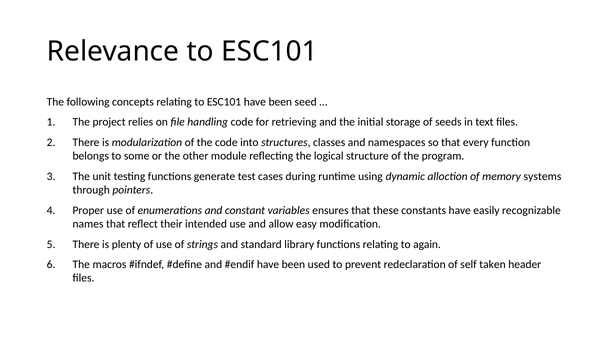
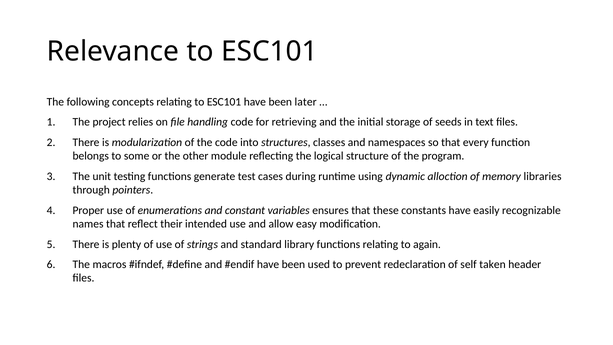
seed: seed -> later (306, 102)
systems: systems -> libraries (543, 176)
